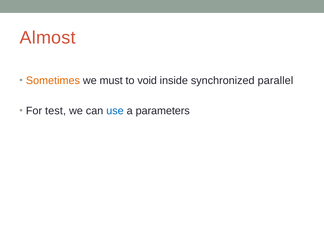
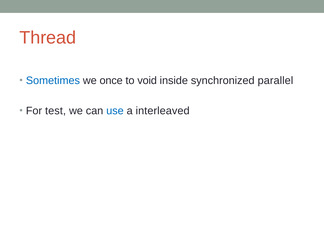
Almost: Almost -> Thread (48, 38)
Sometimes colour: orange -> blue (53, 81)
must: must -> once (111, 81)
parameters: parameters -> interleaved (163, 111)
